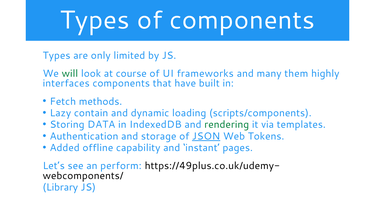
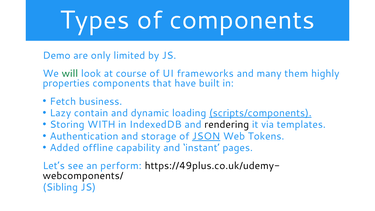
Types: Types -> Demo (57, 56)
interfaces: interfaces -> properties (66, 83)
methods: methods -> business (100, 101)
scripts/components underline: none -> present (260, 113)
DATA: DATA -> WITH (101, 125)
rendering colour: green -> black (227, 125)
Library: Library -> Sibling (60, 187)
